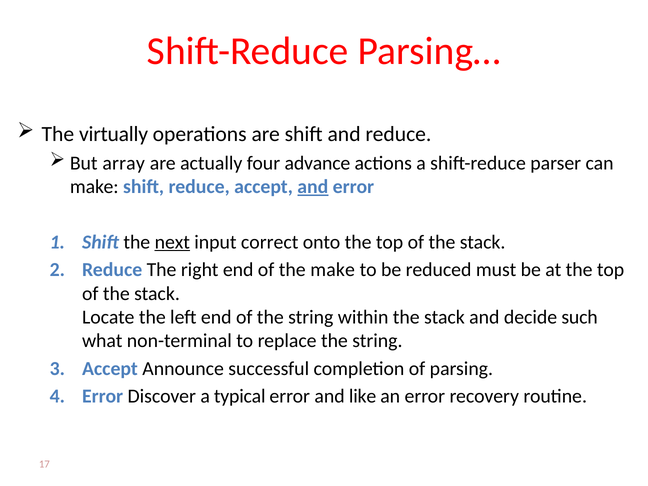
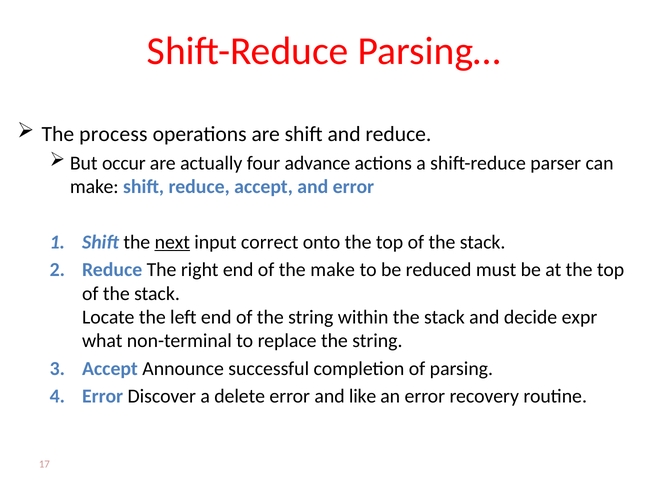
virtually: virtually -> process (113, 134)
array: array -> occur (124, 163)
and underline: present -> none (313, 187)
such: such -> expr (579, 317)
typical: typical -> delete (240, 396)
